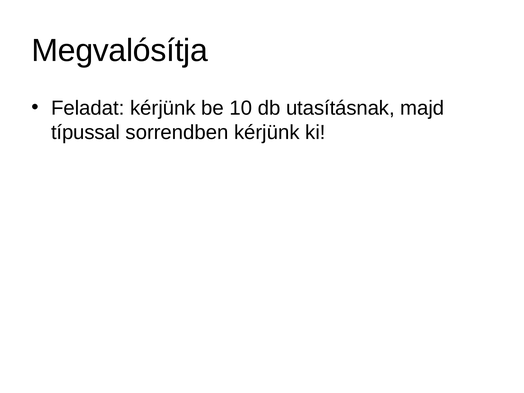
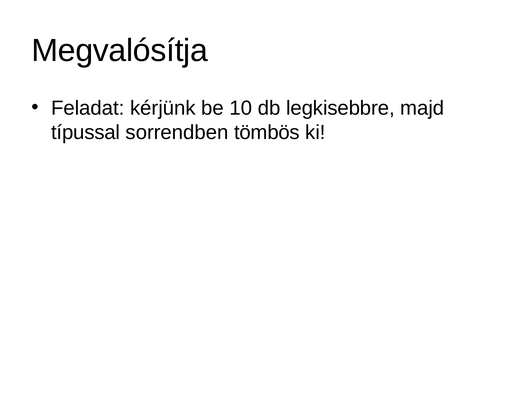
utasításnak: utasításnak -> legkisebbre (340, 108)
sorrendben kérjünk: kérjünk -> tömbös (267, 132)
